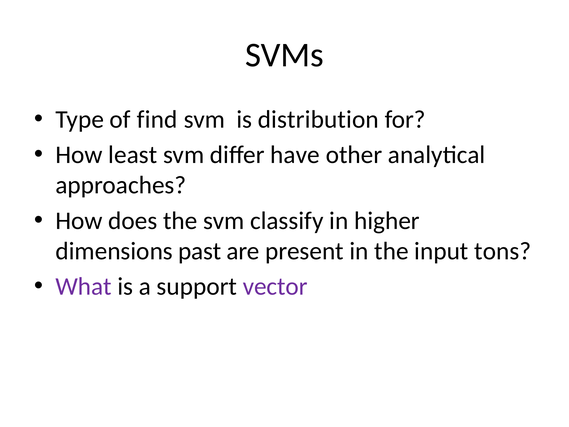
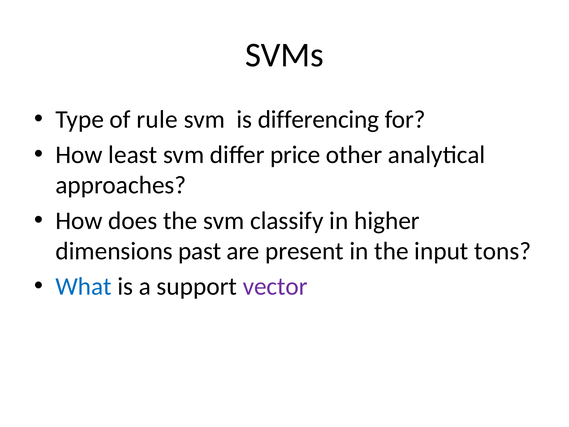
find: find -> rule (157, 119)
distribution: distribution -> differencing (319, 119)
have: have -> price (295, 155)
What colour: purple -> blue (84, 286)
